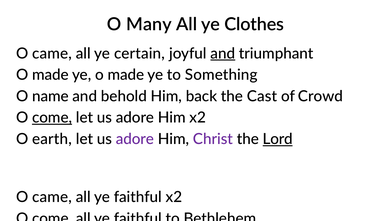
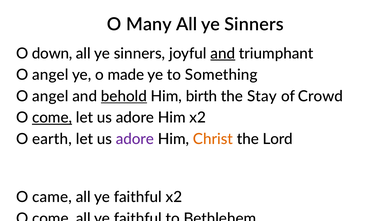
Clothes: Clothes -> Sinners (254, 24)
came: came -> down (52, 53)
certain: certain -> sinners (139, 53)
made: made -> angel (50, 75)
name: name -> angel (50, 96)
behold underline: none -> present (124, 96)
back: back -> birth (202, 96)
Cast: Cast -> Stay (262, 96)
Christ colour: purple -> orange (213, 139)
Lord underline: present -> none (278, 139)
